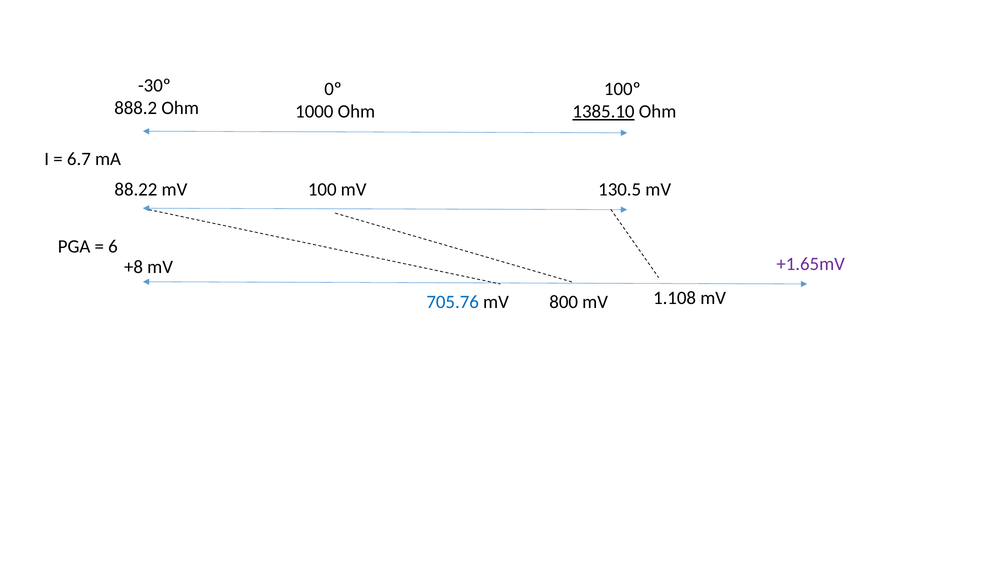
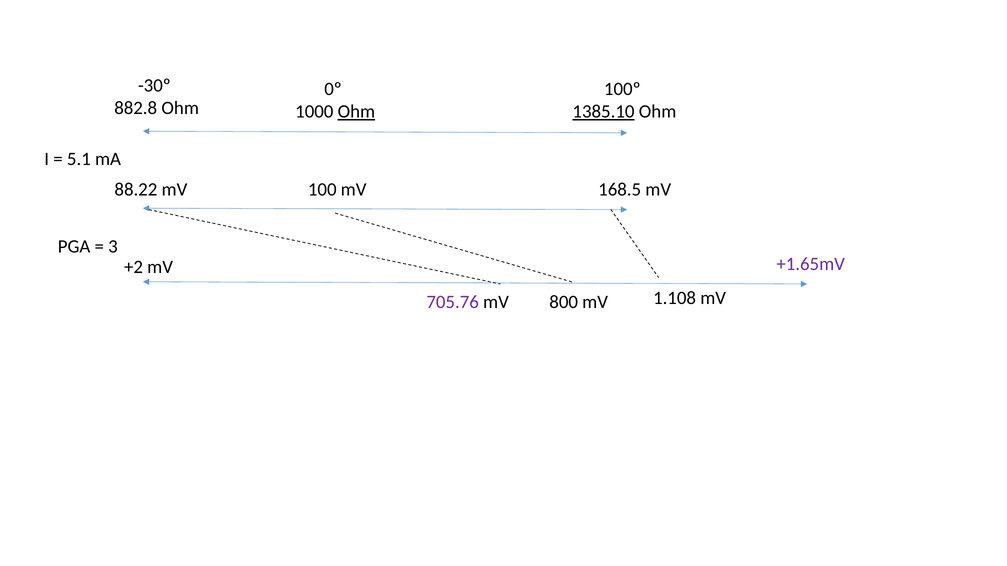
888.2: 888.2 -> 882.8 (136, 108)
Ohm underline: none -> present (356, 112)
6.7: 6.7 -> 5.1 (79, 159)
130.5: 130.5 -> 168.5 (620, 190)
6: 6 -> 3 (113, 247)
+8: +8 -> +2 (134, 267)
705.76 colour: blue -> purple (453, 302)
